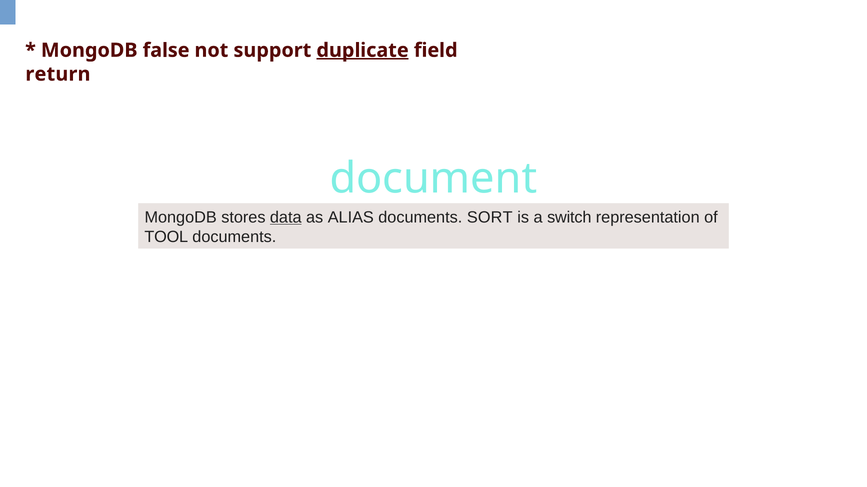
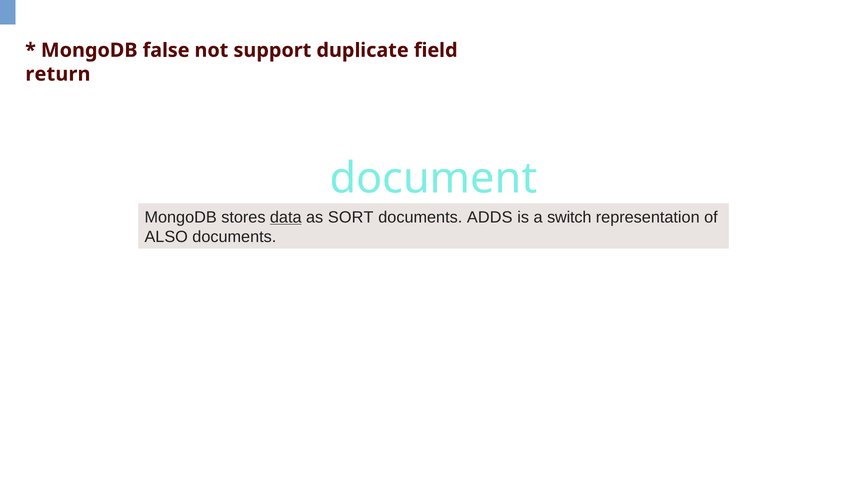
duplicate underline: present -> none (363, 50)
ALIAS: ALIAS -> SORT (351, 218)
SORT: SORT -> ADDS (490, 218)
TOOL: TOOL -> ALSO (166, 237)
